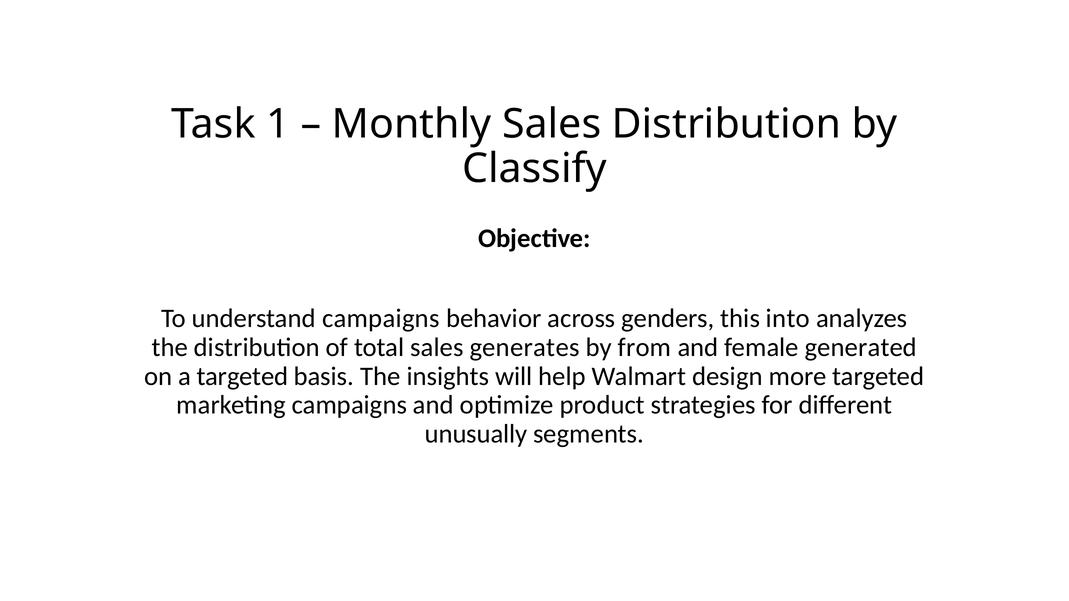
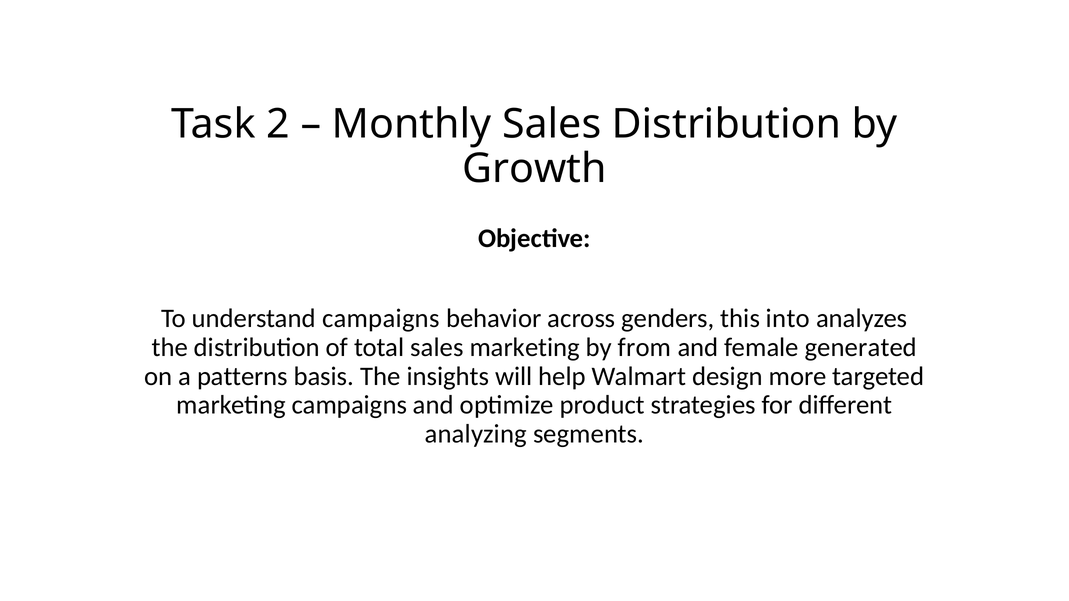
1: 1 -> 2 (278, 124)
Classify: Classify -> Growth (535, 169)
sales generates: generates -> marketing (525, 348)
a targeted: targeted -> patterns (242, 376)
unusually: unusually -> analyzing (476, 434)
